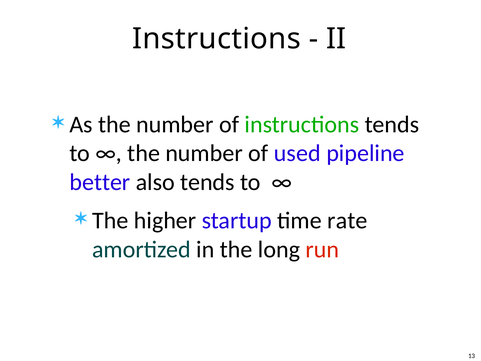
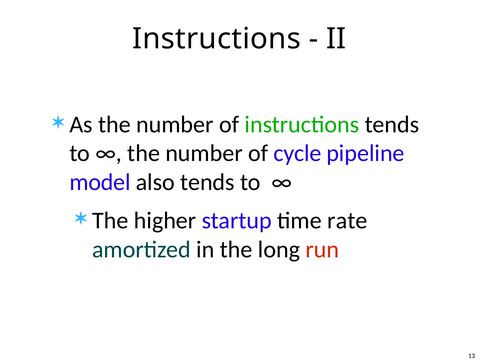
used: used -> cycle (297, 153)
better: better -> model (100, 182)
